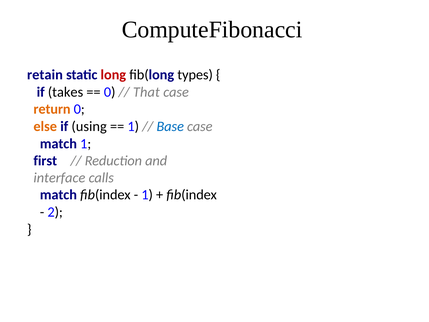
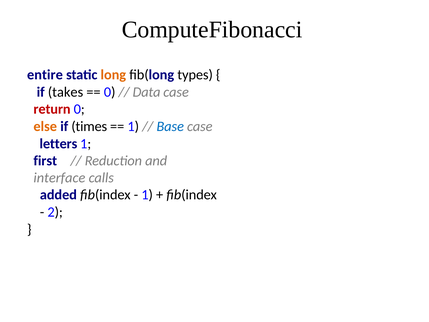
retain: retain -> entire (45, 75)
long colour: red -> orange (113, 75)
That: That -> Data (147, 92)
return colour: orange -> red (52, 109)
using: using -> times (89, 126)
match: match -> letters (58, 144)
match: match -> added (58, 195)
